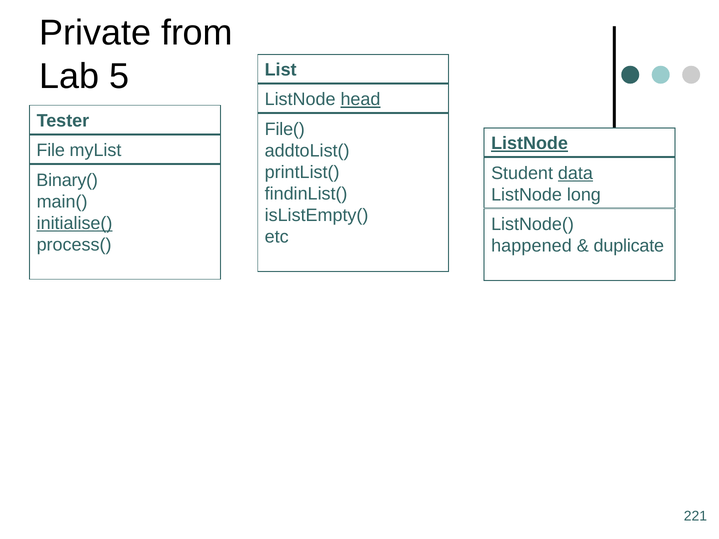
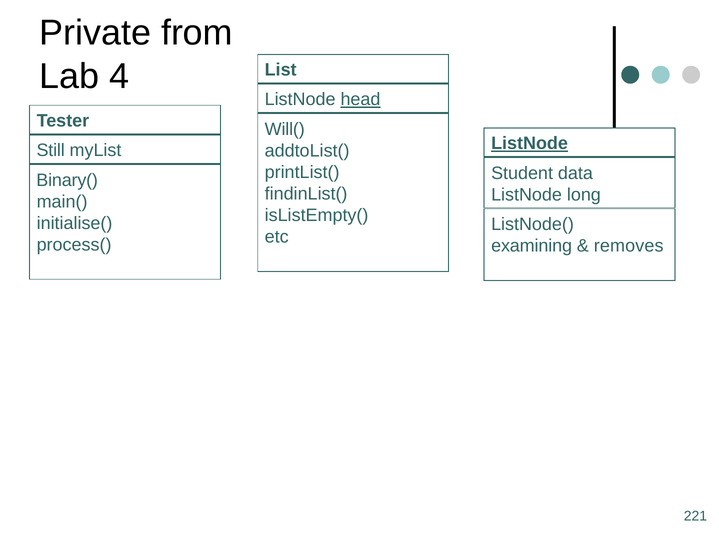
5: 5 -> 4 (119, 76)
File(: File( -> Will( (285, 129)
File: File -> Still (51, 151)
data underline: present -> none (575, 173)
initialise( underline: present -> none (75, 223)
happened: happened -> examining (532, 246)
duplicate: duplicate -> removes (629, 246)
